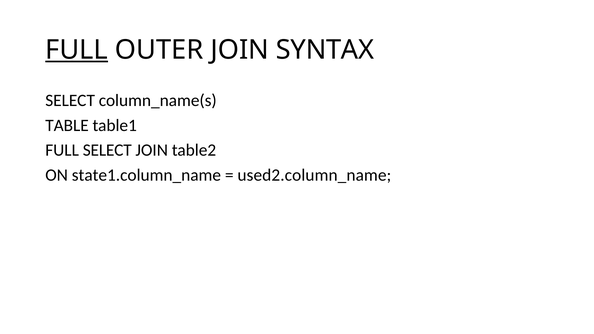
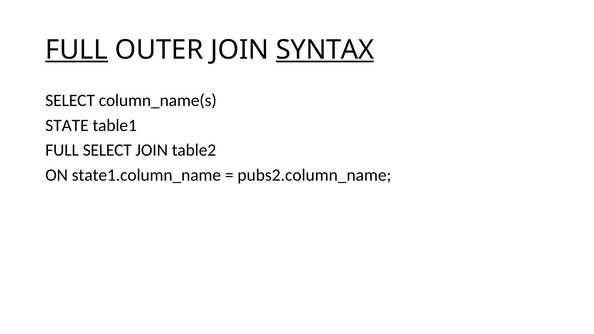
SYNTAX underline: none -> present (325, 50)
TABLE: TABLE -> STATE (67, 125)
used2.column_name: used2.column_name -> pubs2.column_name (314, 175)
